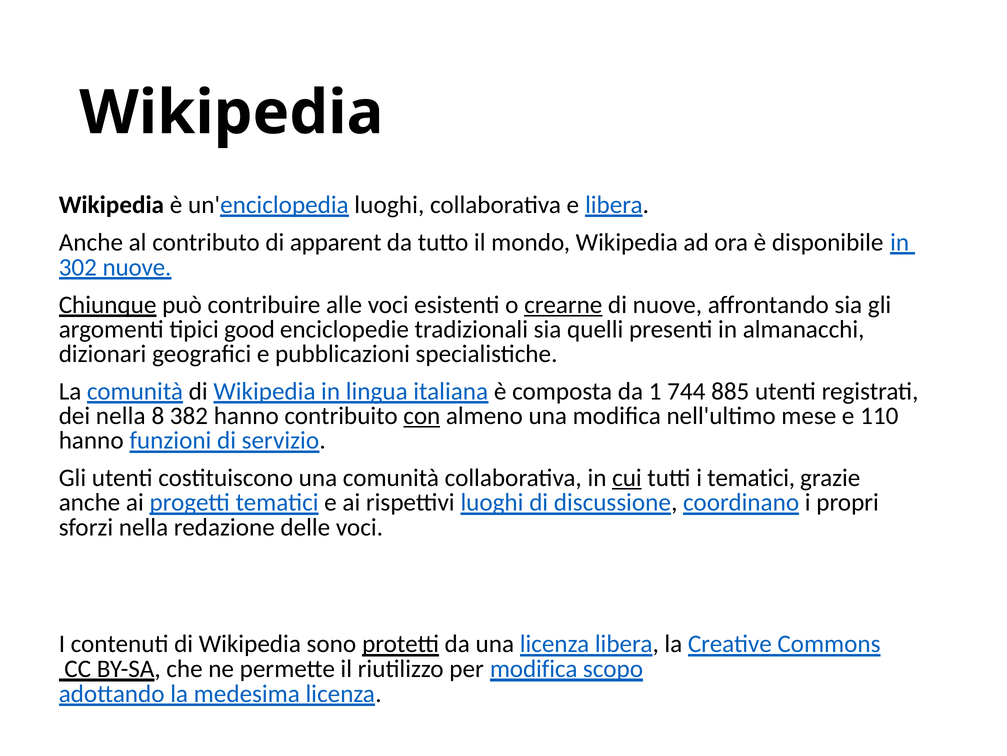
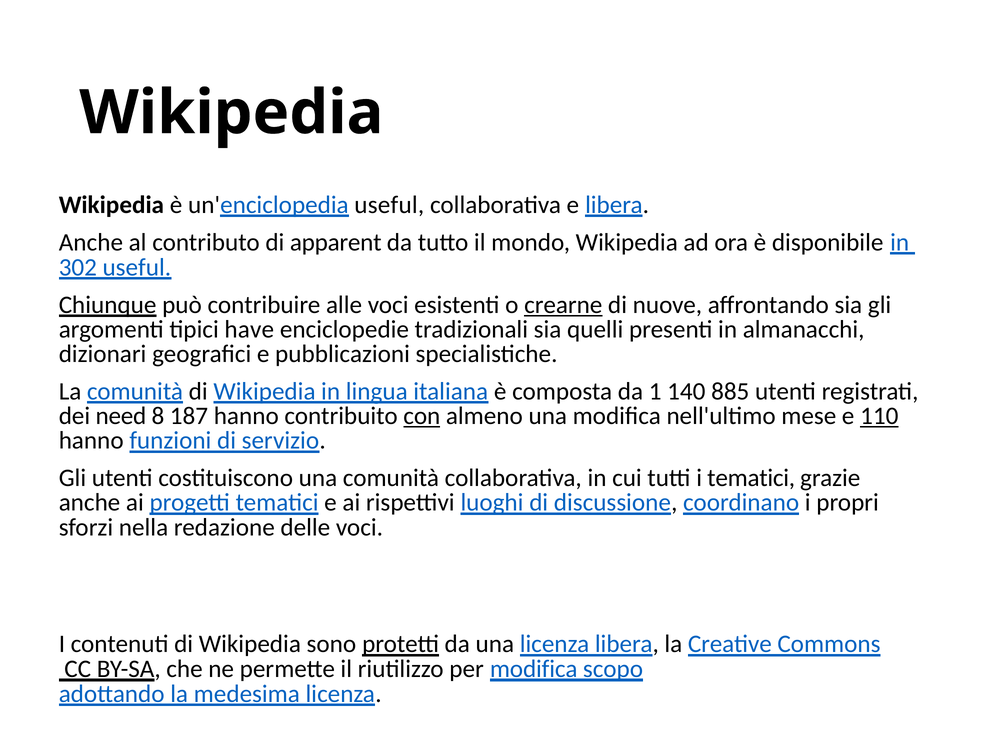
un'enciclopedia luoghi: luoghi -> useful (389, 205)
302 nuove: nuove -> useful (137, 267)
good: good -> have (249, 329)
744: 744 -> 140 (686, 391)
dei nella: nella -> need (121, 415)
382: 382 -> 187 (189, 415)
110 underline: none -> present (879, 415)
cui underline: present -> none (627, 477)
